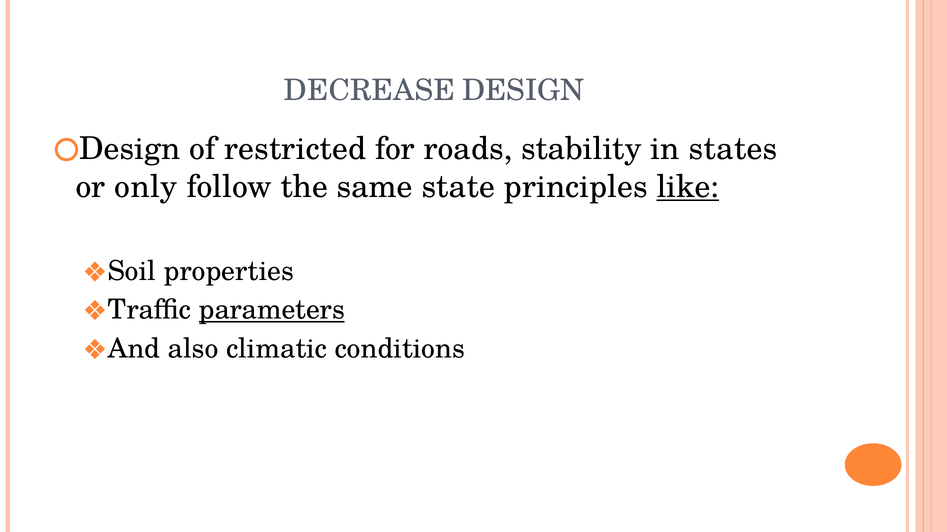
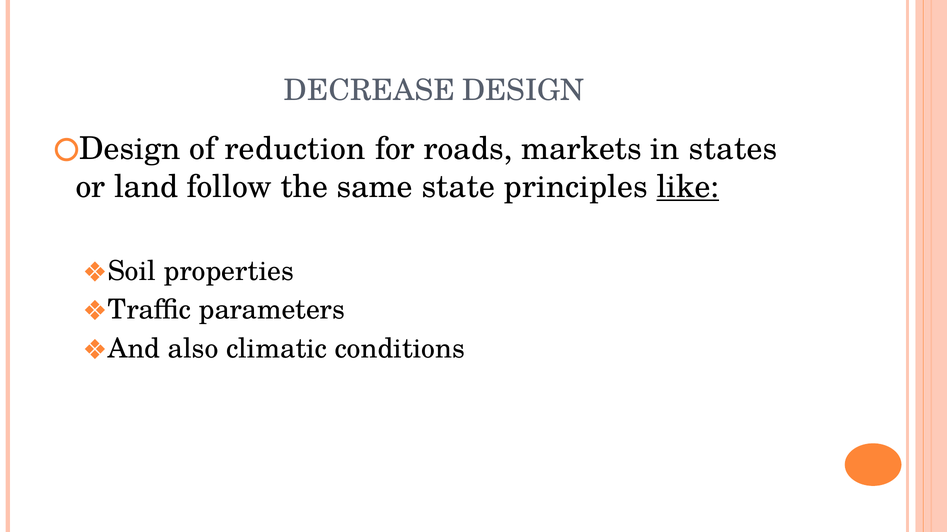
restricted: restricted -> reduction (295, 149)
stability: stability -> markets (581, 149)
only: only -> land (146, 187)
parameters underline: present -> none (272, 310)
